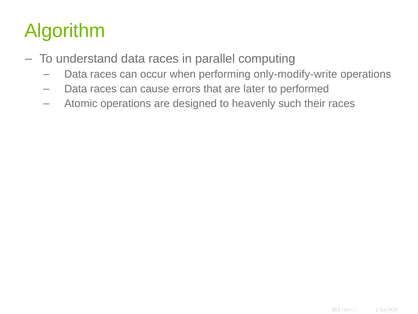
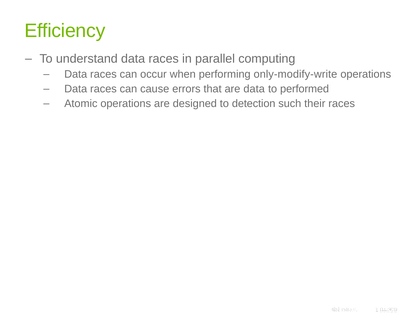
Algorithm: Algorithm -> Efficiency (65, 31)
are later: later -> data (254, 89)
heavenly: heavenly -> detection (254, 103)
